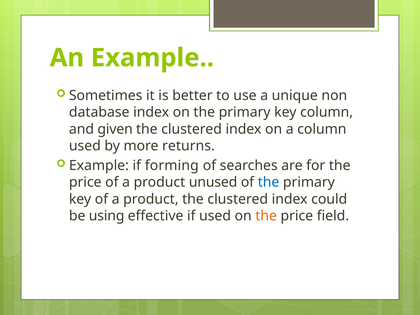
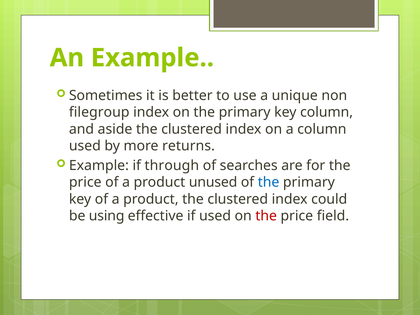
database: database -> filegroup (99, 112)
given: given -> aside (115, 129)
forming: forming -> through (172, 165)
the colour: orange -> red (266, 216)
